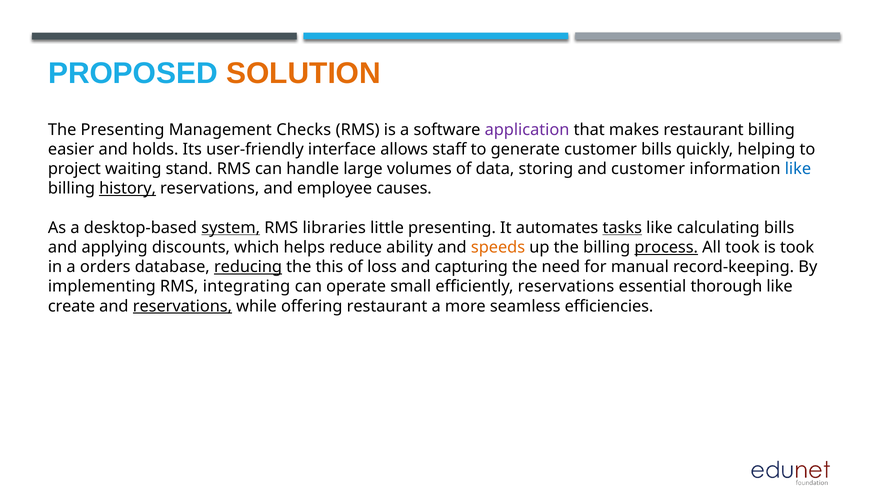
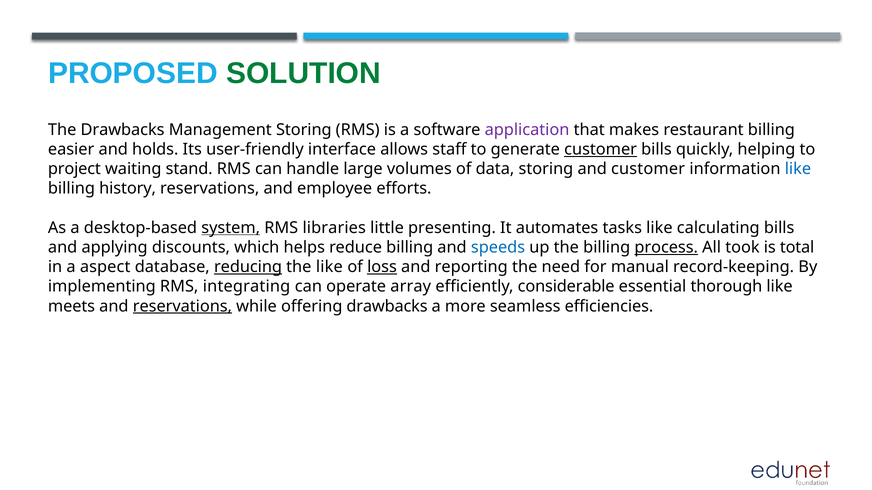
SOLUTION colour: orange -> green (303, 74)
The Presenting: Presenting -> Drawbacks (123, 130)
Management Checks: Checks -> Storing (304, 130)
customer underline: none -> present (601, 149)
history underline: present -> none (128, 189)
causes: causes -> efforts (404, 189)
tasks underline: present -> none (622, 228)
reduce ability: ability -> billing (410, 248)
speeds colour: orange -> blue (498, 248)
is took: took -> total (797, 248)
orders: orders -> aspect (105, 267)
the this: this -> like (329, 267)
loss underline: none -> present (382, 267)
capturing: capturing -> reporting (471, 267)
small: small -> array (411, 287)
efficiently reservations: reservations -> considerable (566, 287)
create: create -> meets (72, 306)
offering restaurant: restaurant -> drawbacks (387, 306)
